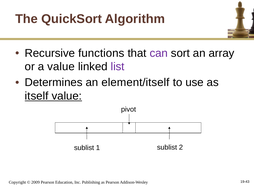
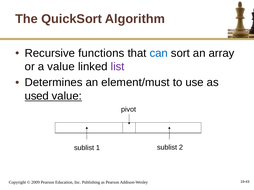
can colour: purple -> blue (159, 53)
element/itself: element/itself -> element/must (136, 83)
itself: itself -> used (37, 96)
